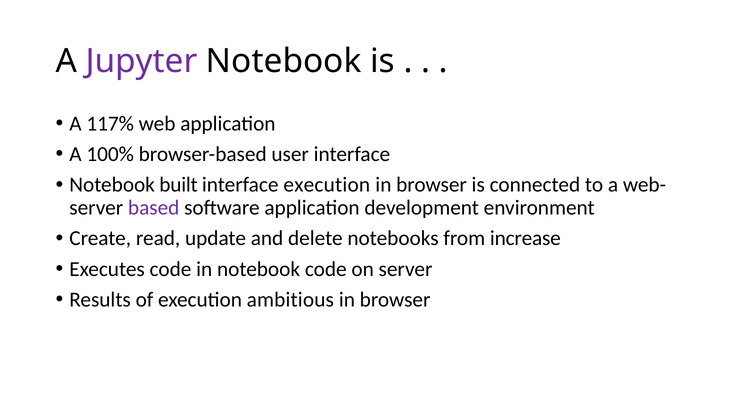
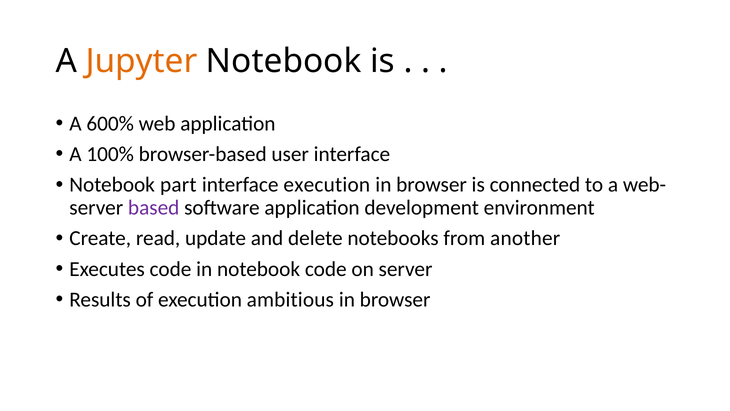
Jupyter colour: purple -> orange (141, 61)
117%: 117% -> 600% (110, 123)
built: built -> part (178, 185)
increase: increase -> another (525, 238)
